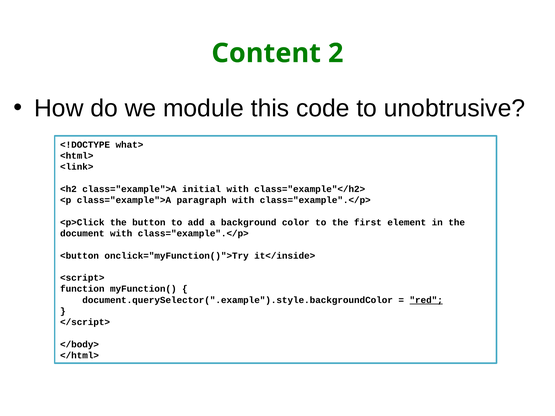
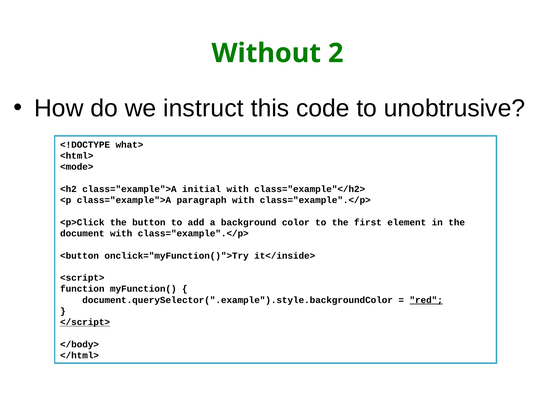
Content: Content -> Without (266, 53)
module: module -> instruct (203, 108)
<link>: <link> -> <mode> (77, 167)
</script> underline: none -> present (85, 322)
